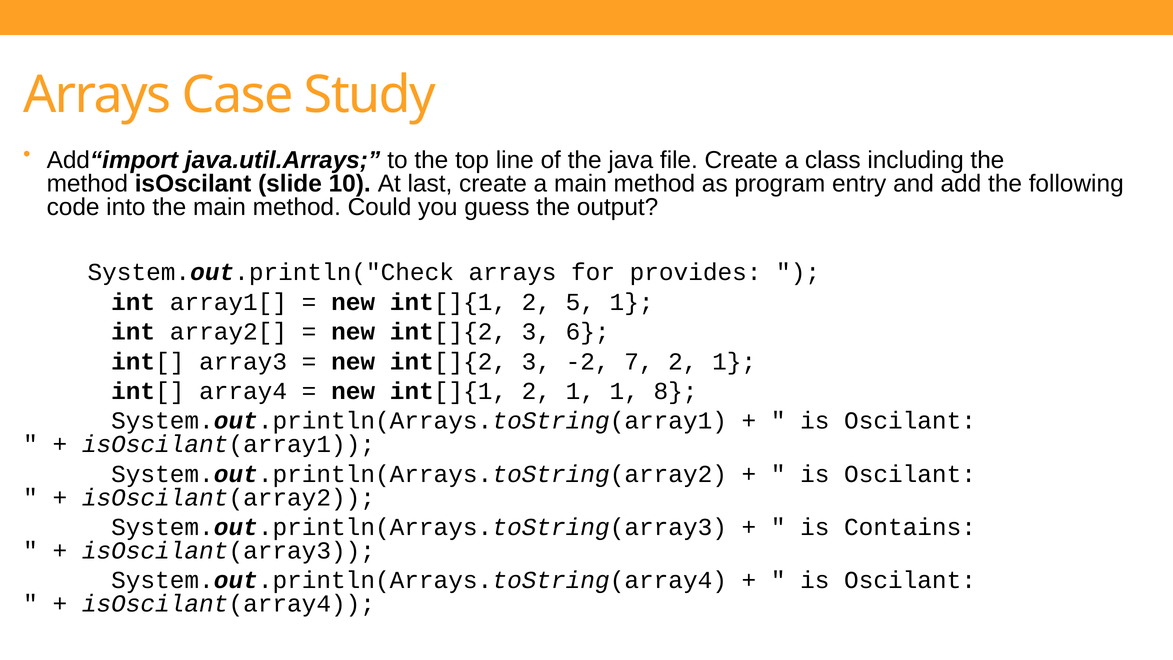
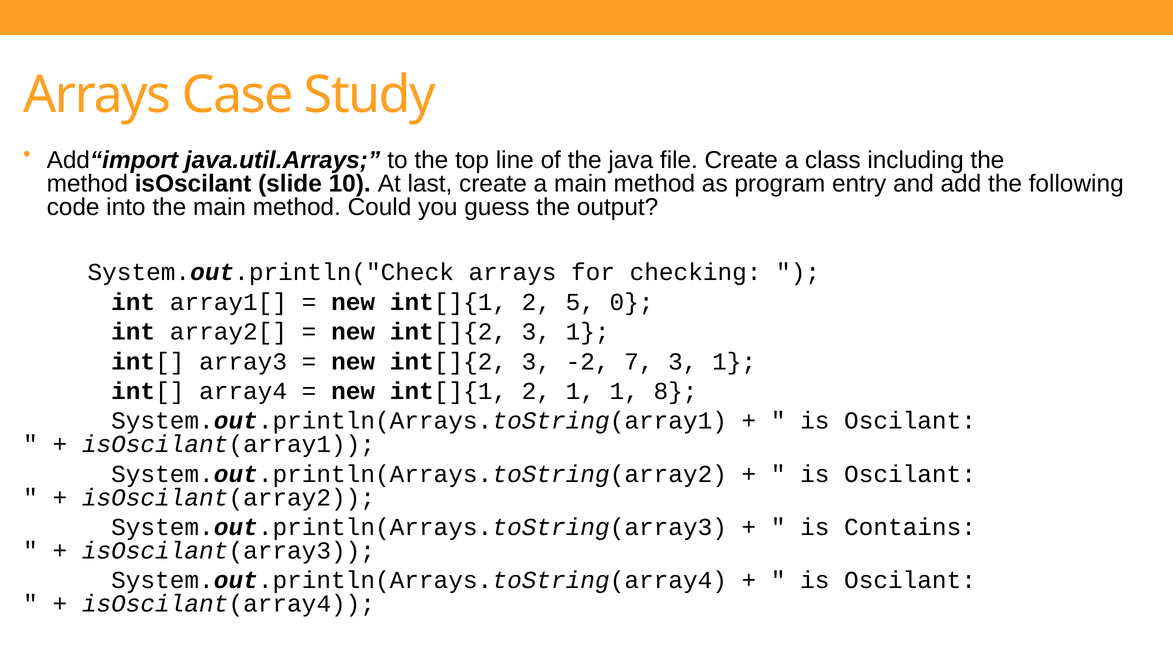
provides: provides -> checking (696, 272)
5 1: 1 -> 0 (632, 302)
int[]{2 3 6: 6 -> 1 (588, 332)
7 2: 2 -> 3 (683, 361)
